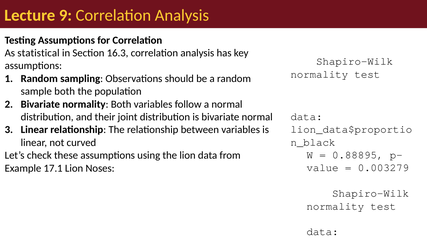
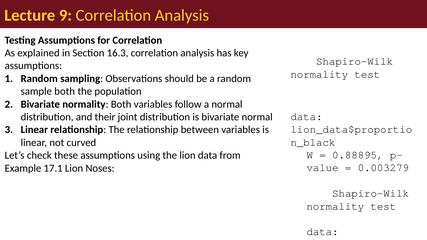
statistical: statistical -> explained (39, 53)
